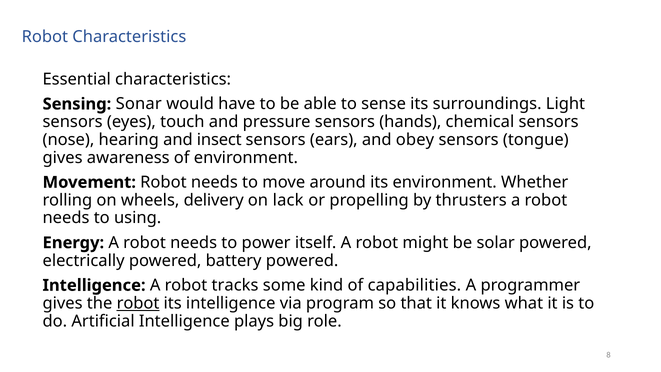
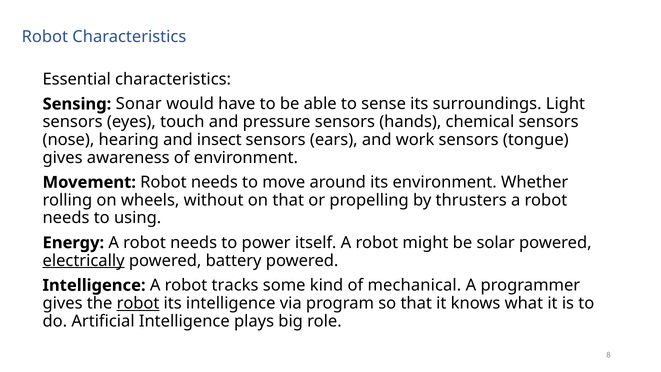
obey: obey -> work (415, 140)
delivery: delivery -> without (214, 200)
on lack: lack -> that (288, 200)
electrically underline: none -> present (84, 260)
capabilities: capabilities -> mechanical (414, 285)
